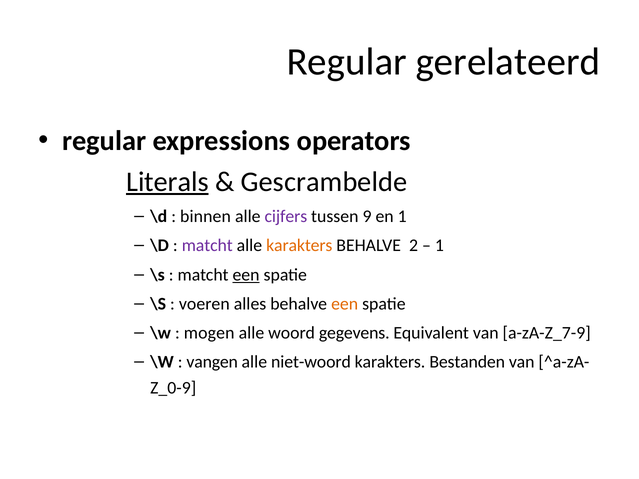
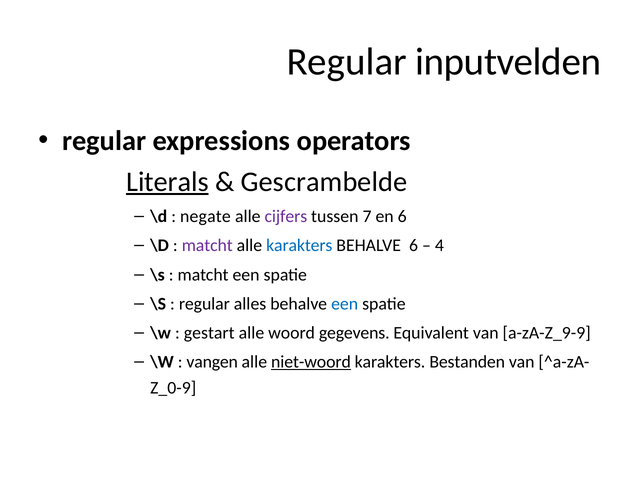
gerelateerd: gerelateerd -> inputvelden (508, 62)
binnen: binnen -> negate (205, 217)
9: 9 -> 7 (367, 217)
en 1: 1 -> 6 (402, 217)
karakters colour: orange -> blue (299, 246)
BEHALVE 2: 2 -> 6 (414, 246)
1: 1 -> 4 (439, 246)
een underline: present -> none (246, 275)
voeren: voeren -> regular (204, 304)
een colour: orange -> blue (345, 304)
mogen: mogen -> gestart (209, 333)
a-zA-Z_7-9: a-zA-Z_7-9 -> a-zA-Z_9-9 (547, 333)
niet-woord underline: none -> present (311, 362)
